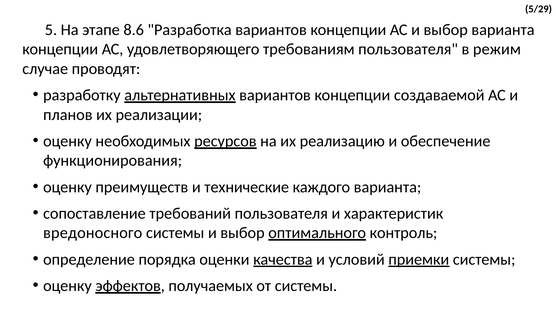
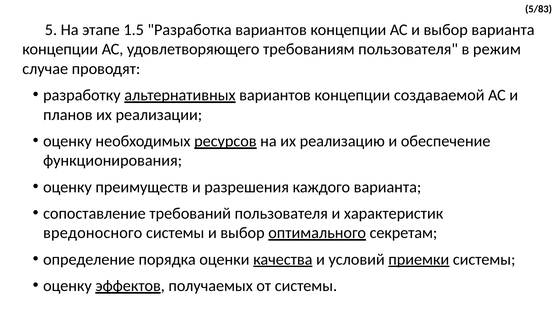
5/29: 5/29 -> 5/83 (539, 9)
8.6: 8.6 -> 1.5 (134, 30)
технические: технические -> разрешения (247, 187)
контроль: контроль -> секретам (403, 233)
